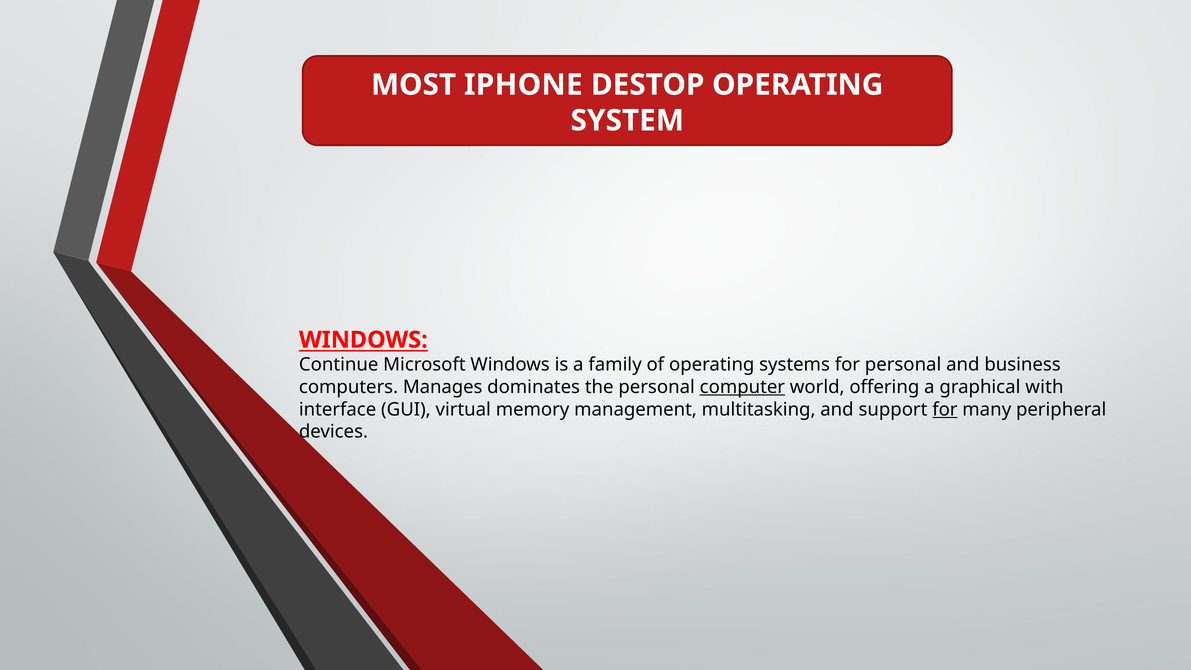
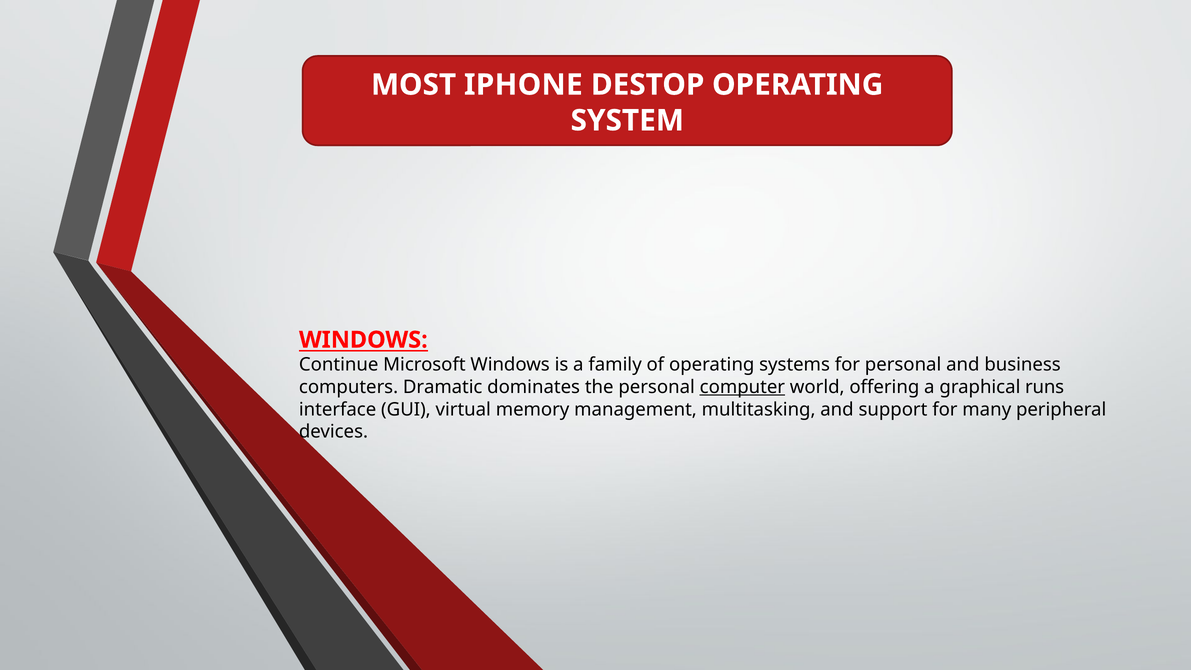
Manages: Manages -> Dramatic (443, 387)
with: with -> runs (1045, 387)
for underline: present -> none (945, 409)
